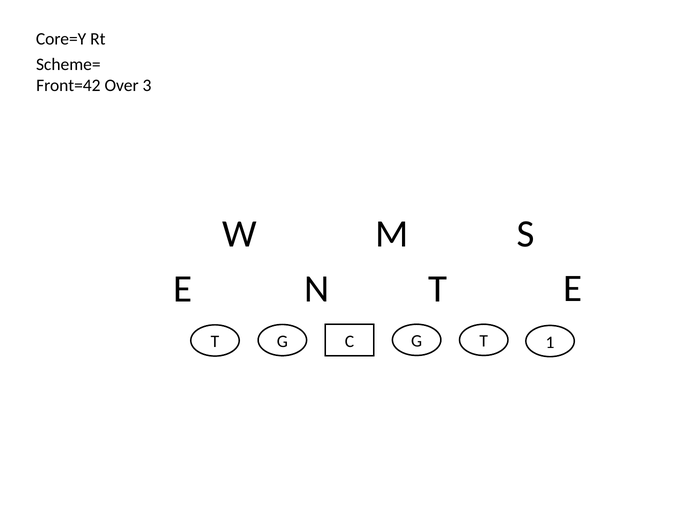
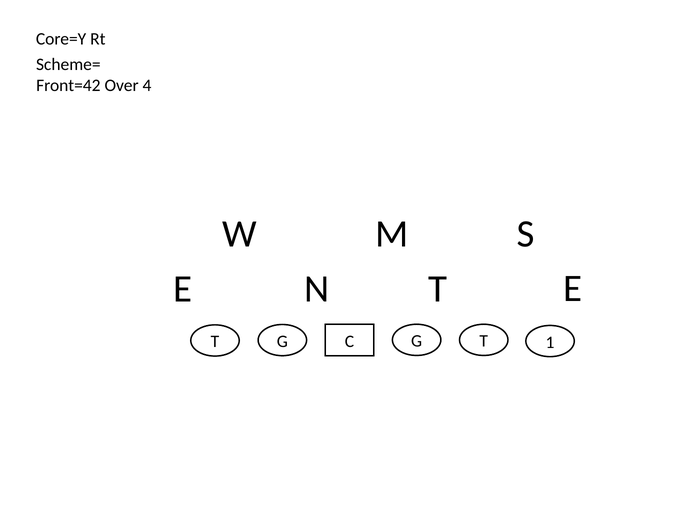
3: 3 -> 4 (147, 86)
